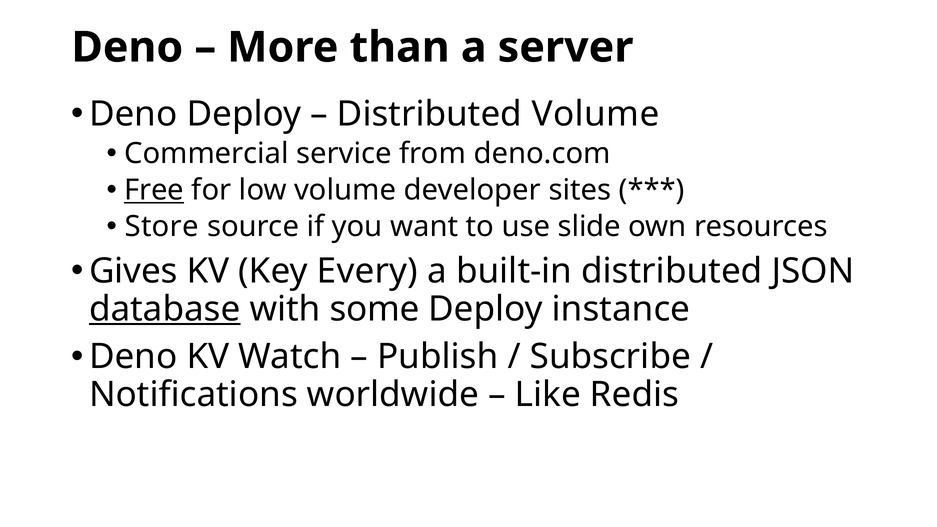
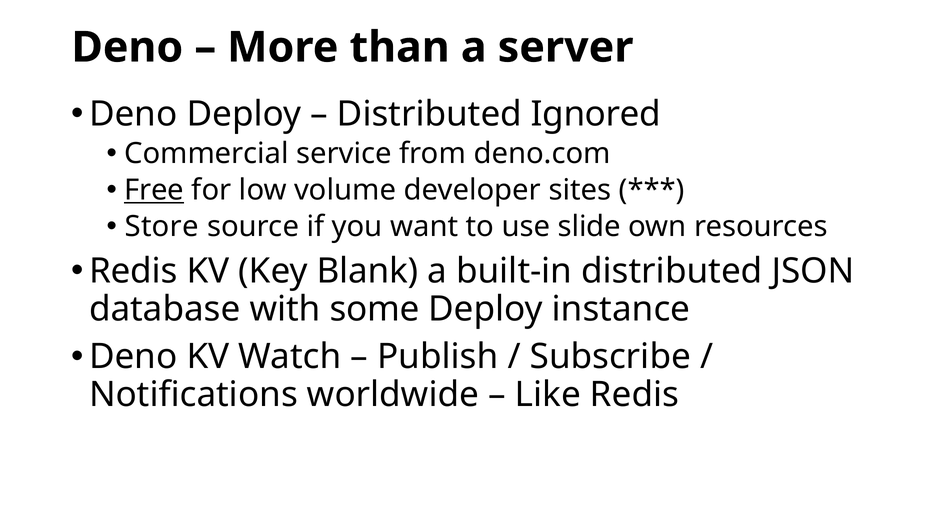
Distributed Volume: Volume -> Ignored (596, 114)
Gives: Gives -> Redis (133, 271)
Every: Every -> Blank (368, 271)
database underline: present -> none (165, 309)
